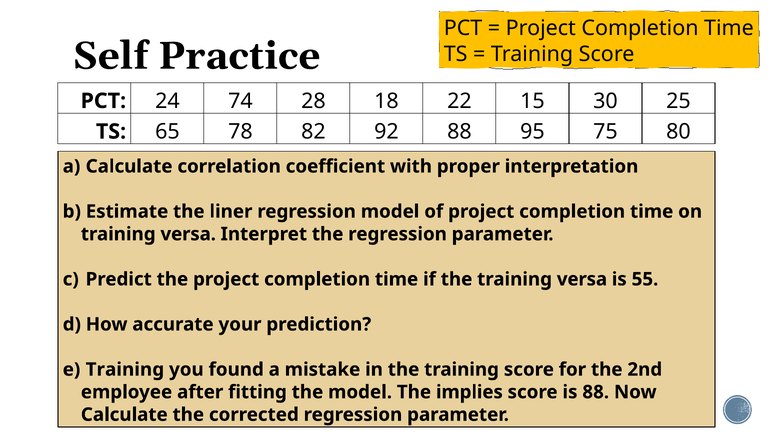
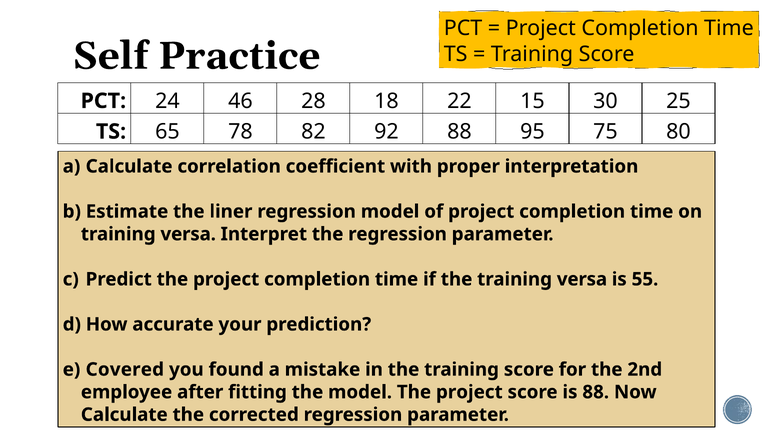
74: 74 -> 46 (240, 101)
Training: Training -> Covered (125, 369)
model The implies: implies -> project (469, 392)
